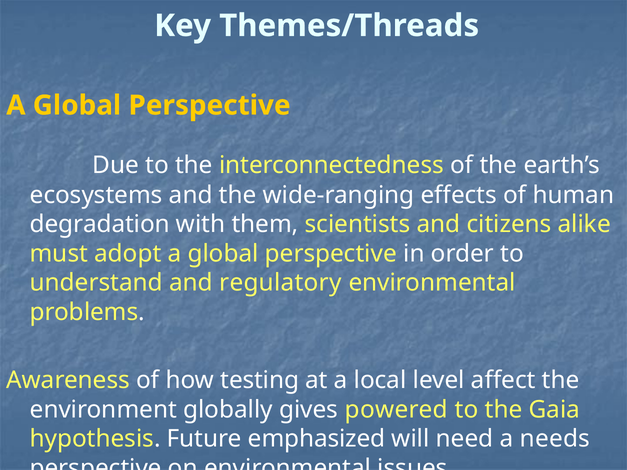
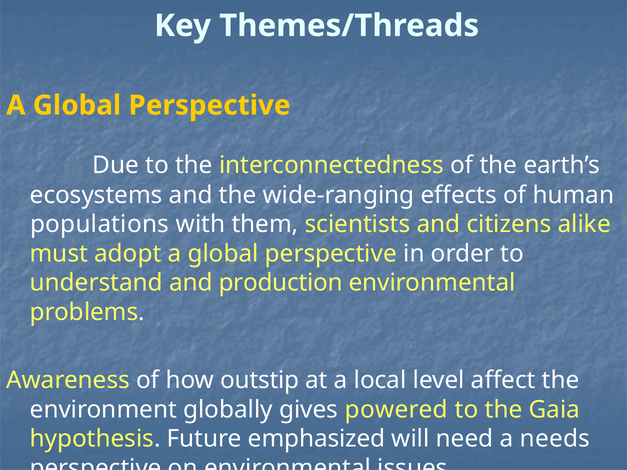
degradation: degradation -> populations (100, 224)
regulatory: regulatory -> production (281, 283)
testing: testing -> outstip (260, 380)
